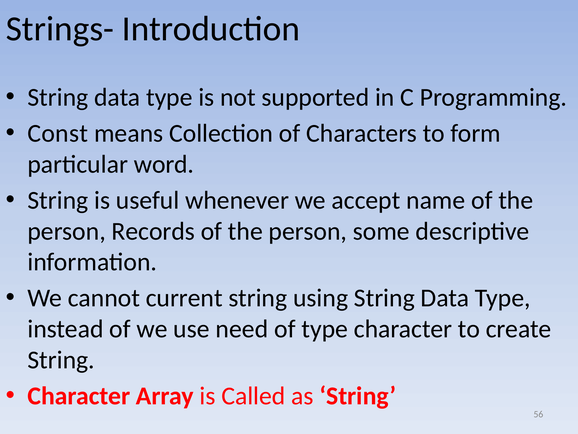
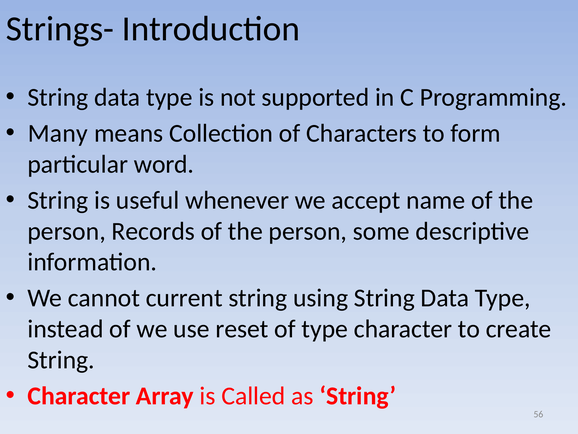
Const: Const -> Many (58, 133)
need: need -> reset (242, 329)
